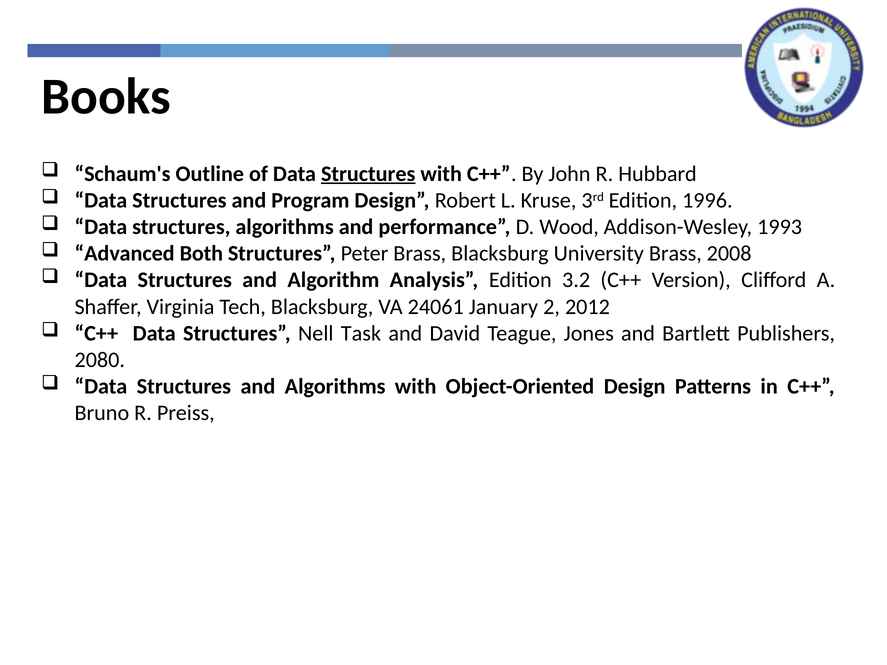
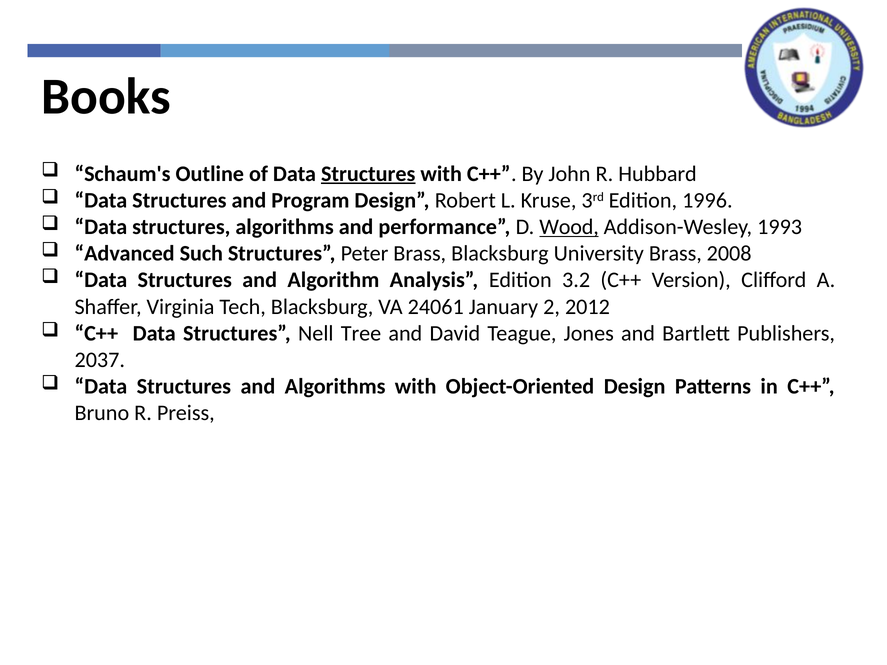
Wood underline: none -> present (569, 227)
Both: Both -> Such (201, 254)
Task: Task -> Tree (361, 333)
2080: 2080 -> 2037 (100, 360)
